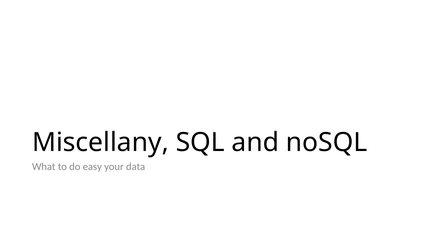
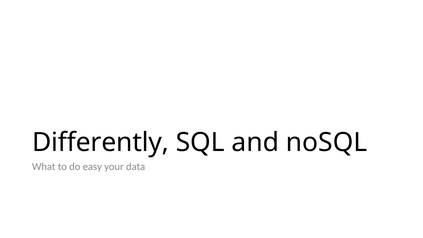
Miscellany: Miscellany -> Differently (101, 142)
